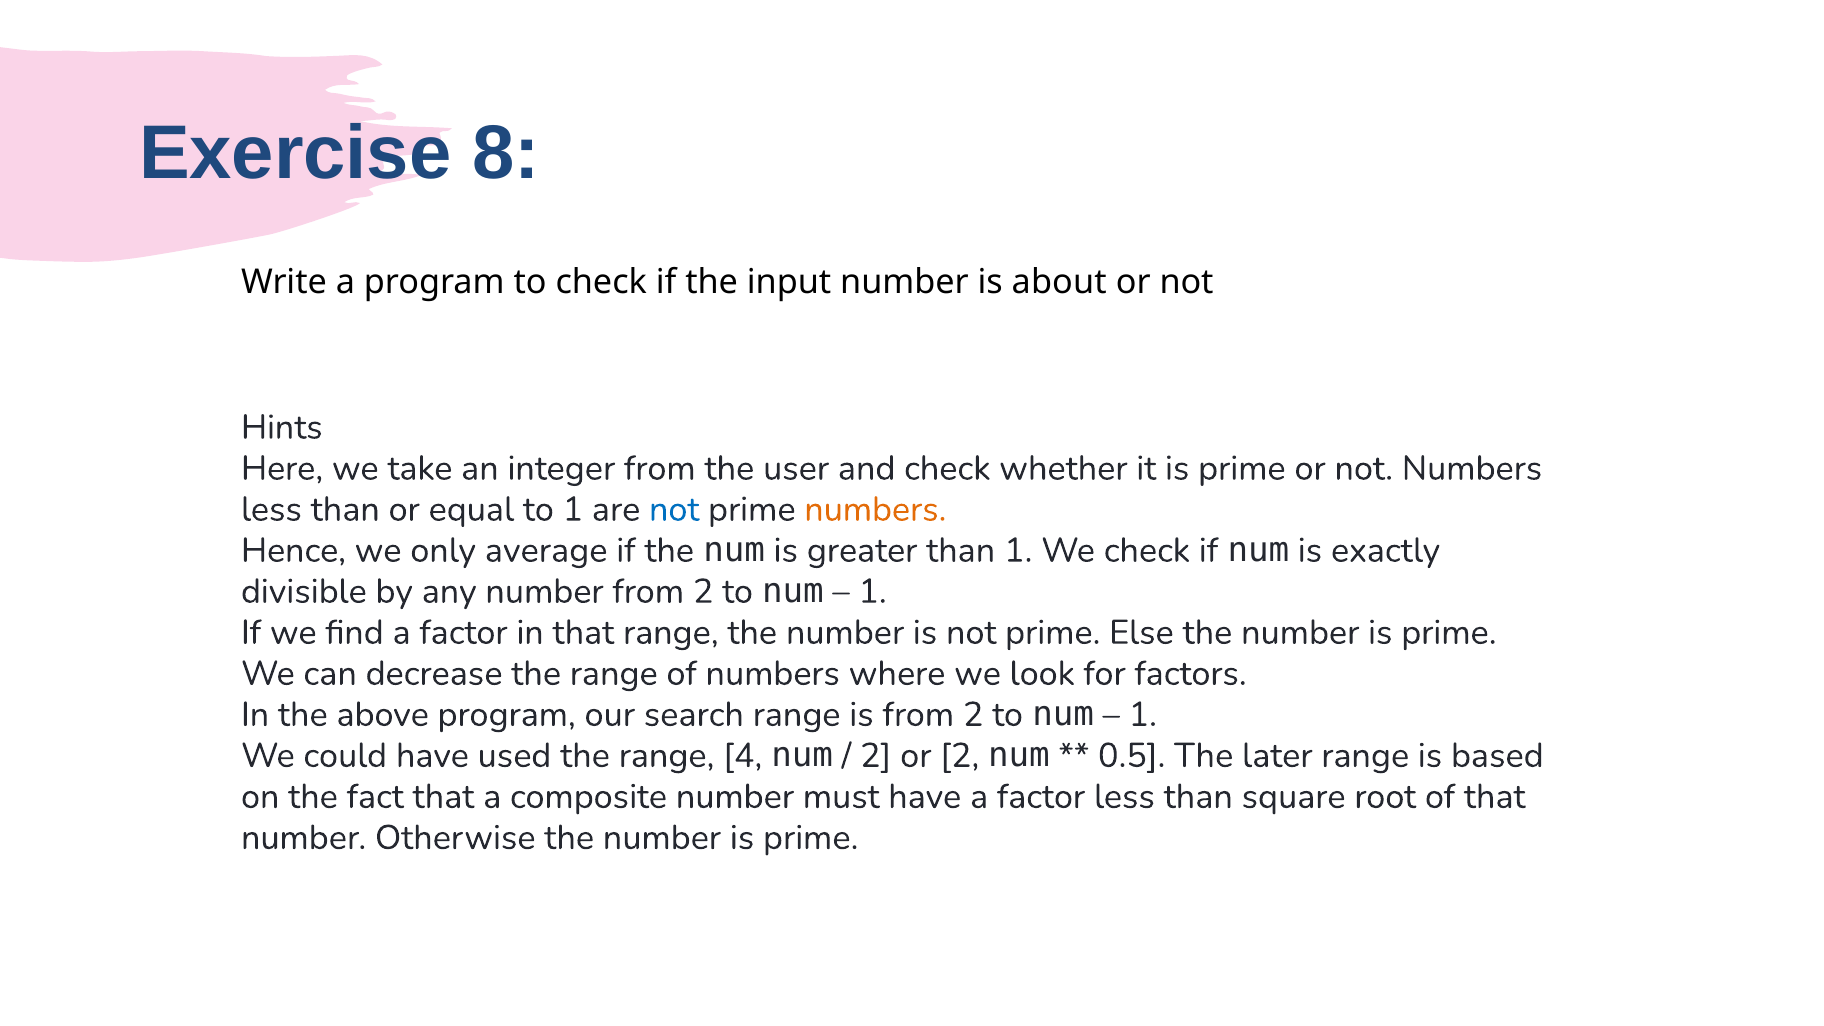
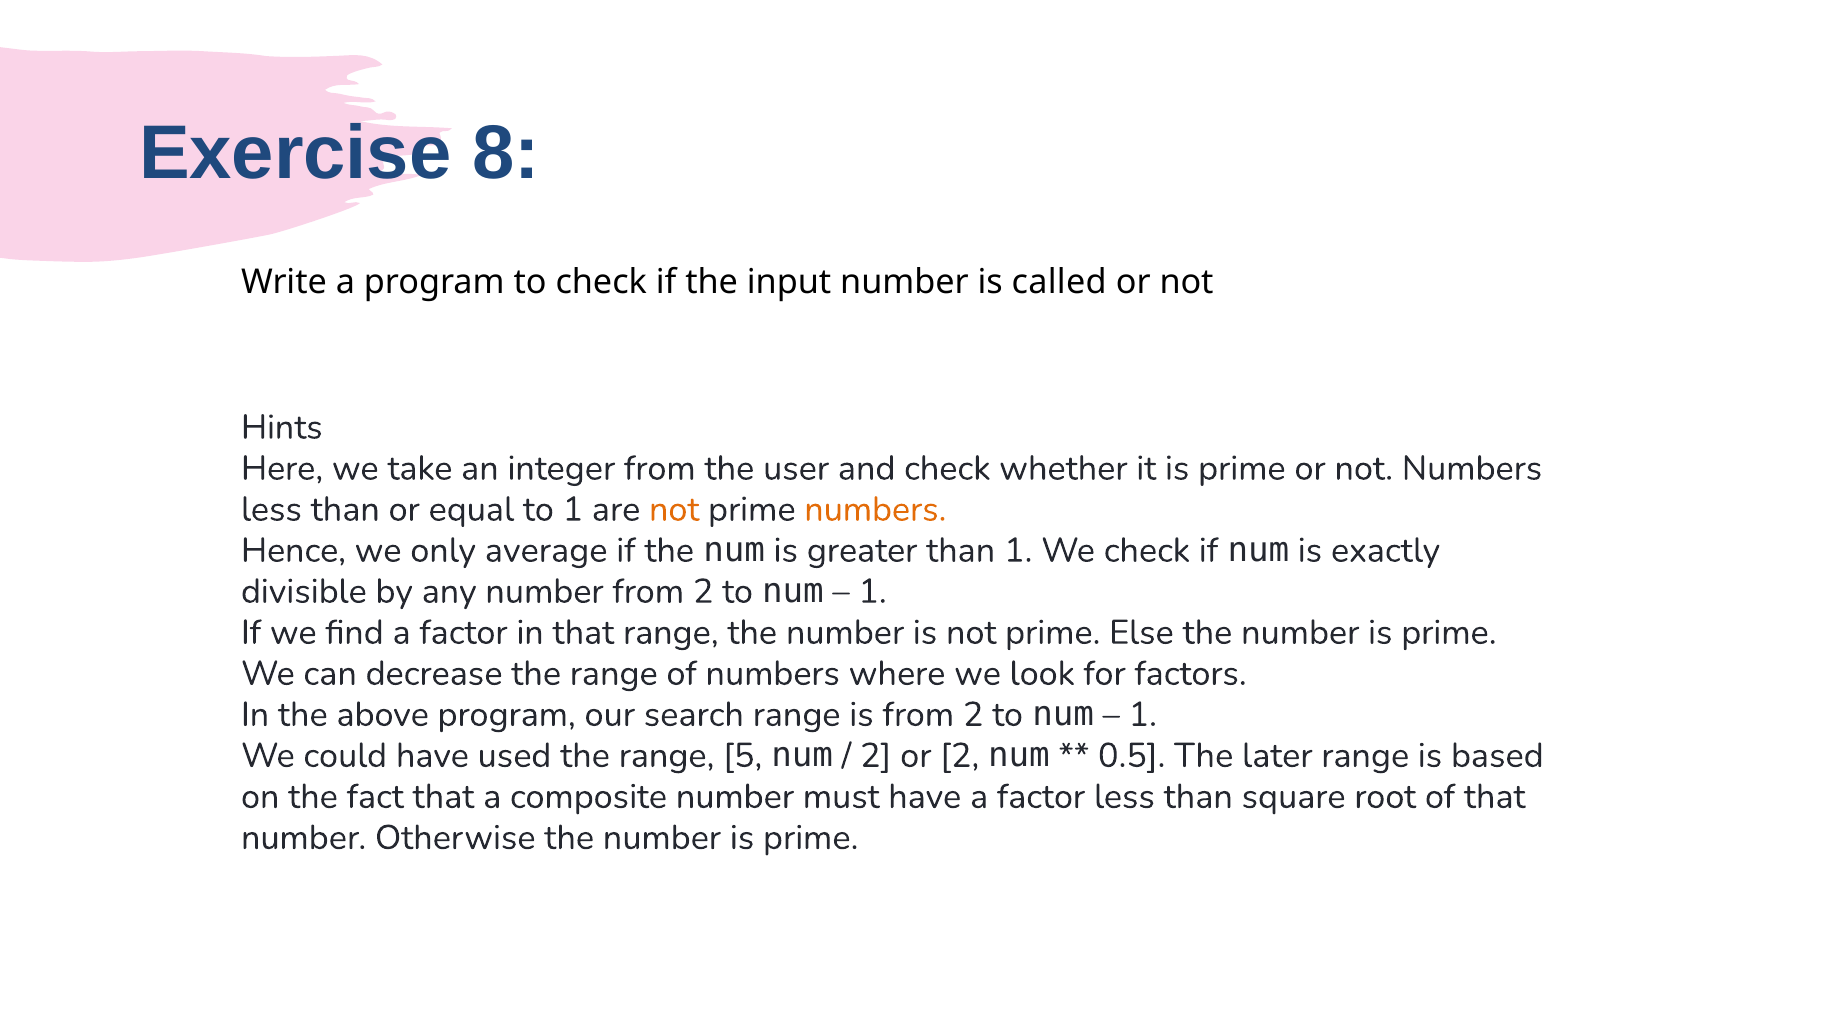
about: about -> called (1059, 283)
not colour: blue -> orange (674, 509)
4: 4 -> 5 (743, 756)
